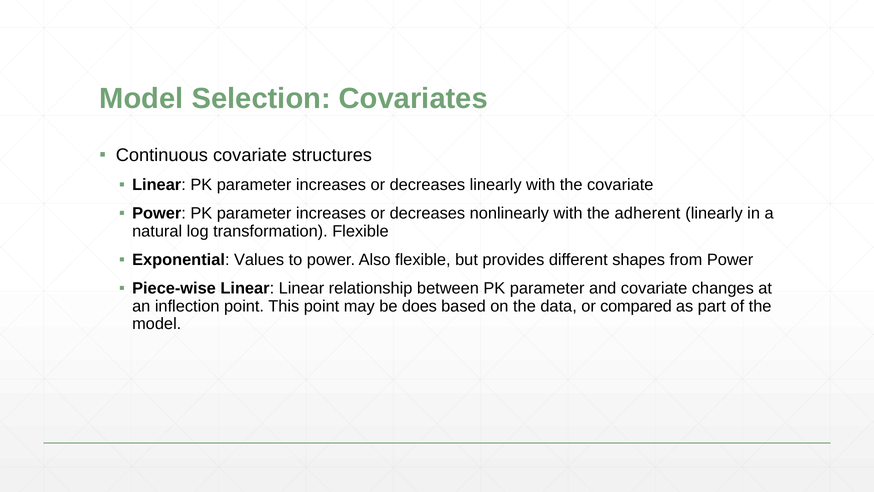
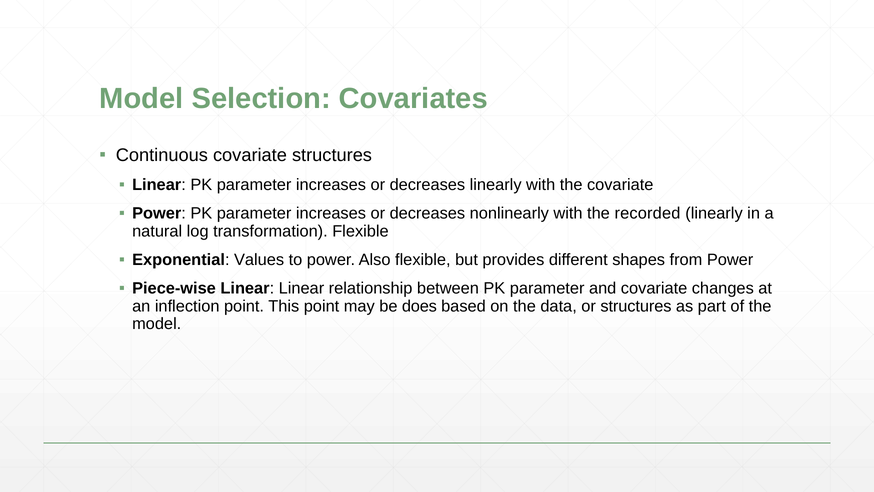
adherent: adherent -> recorded (647, 213)
or compared: compared -> structures (636, 306)
